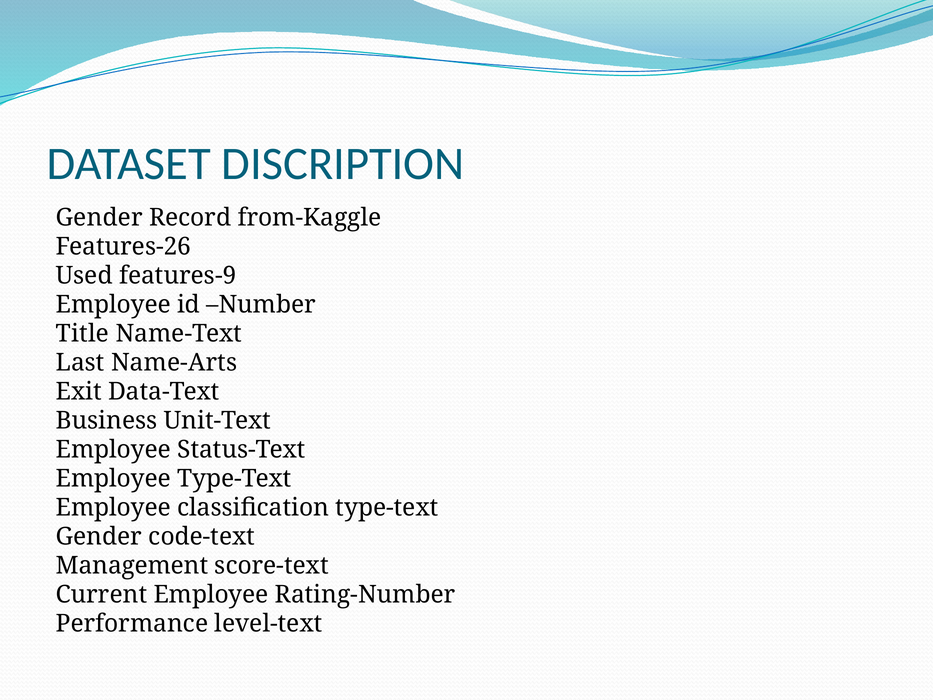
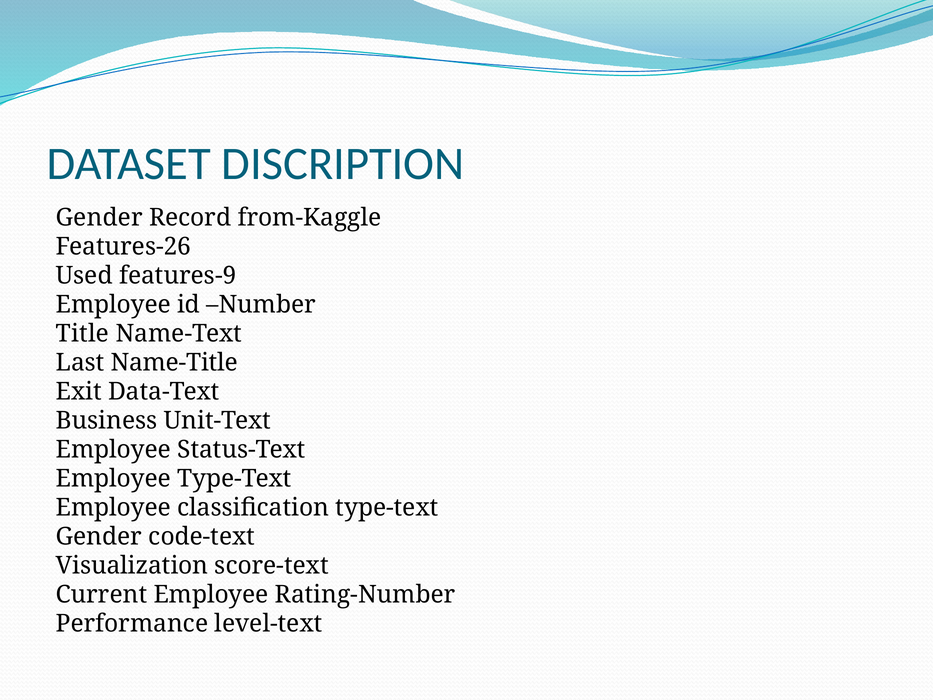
Name-Arts: Name-Arts -> Name-Title (174, 362)
Management: Management -> Visualization (132, 565)
